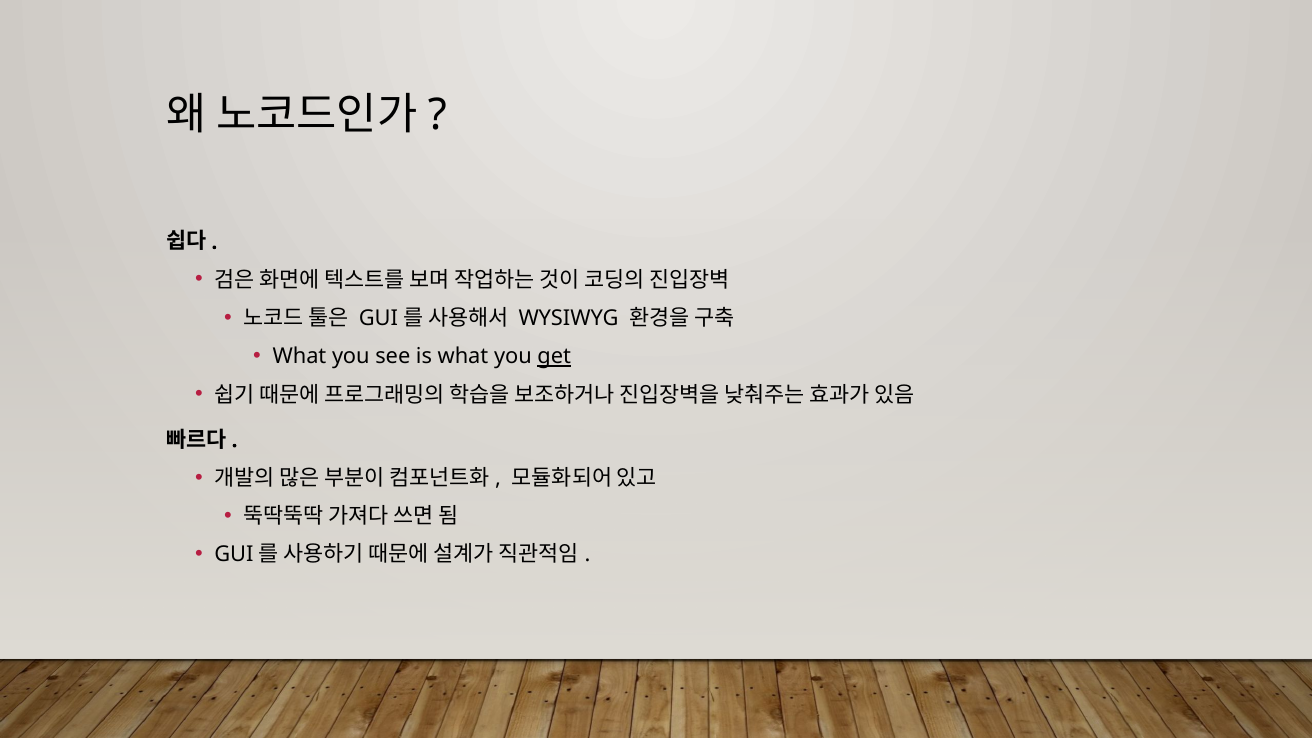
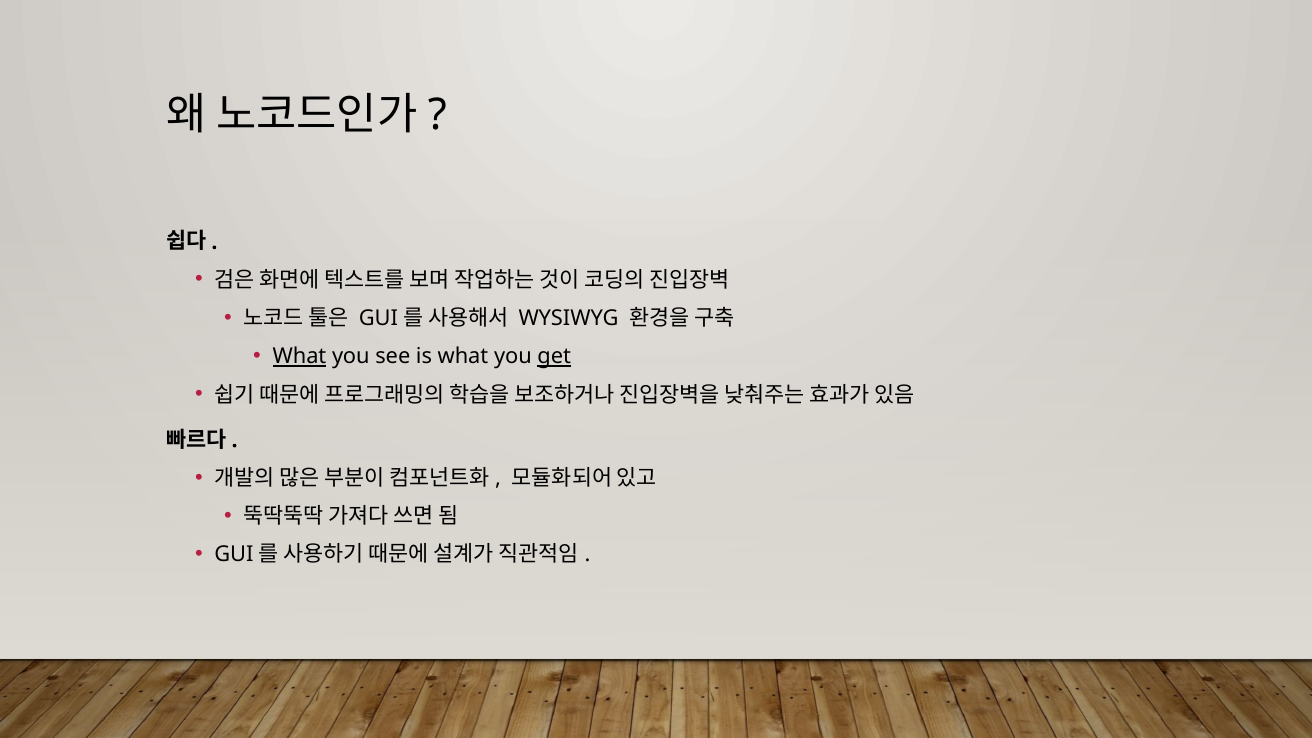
What underline: none -> present (299, 357)
